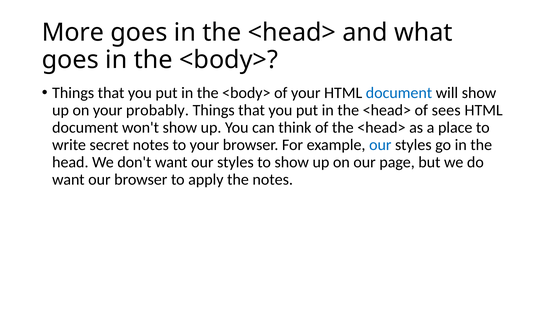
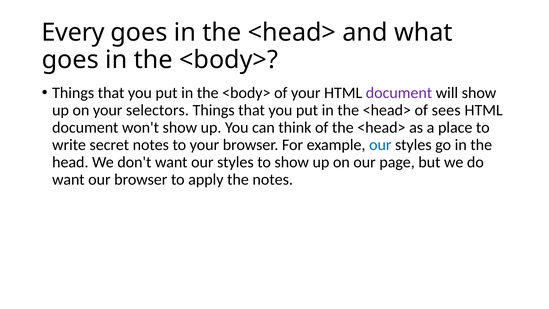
More: More -> Every (73, 33)
document colour: blue -> purple (399, 93)
probably: probably -> selectors (157, 110)
